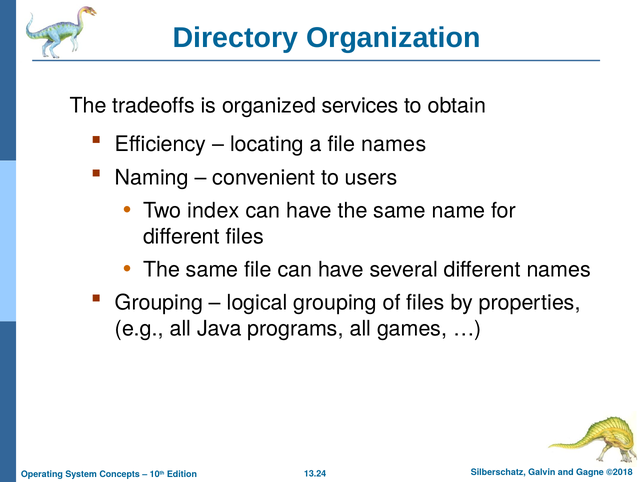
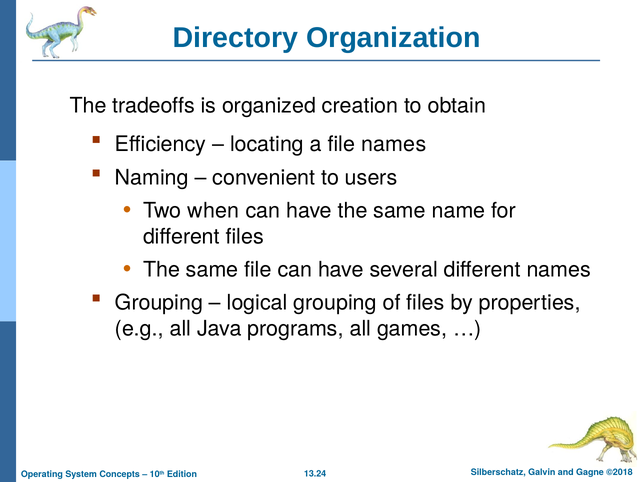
services: services -> creation (360, 106)
index: index -> when (213, 211)
